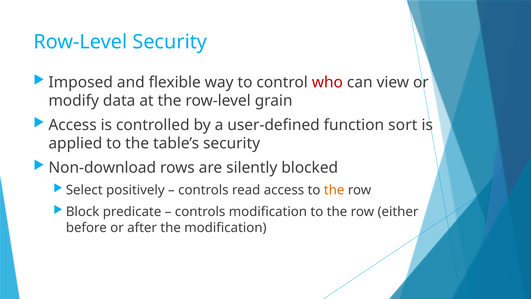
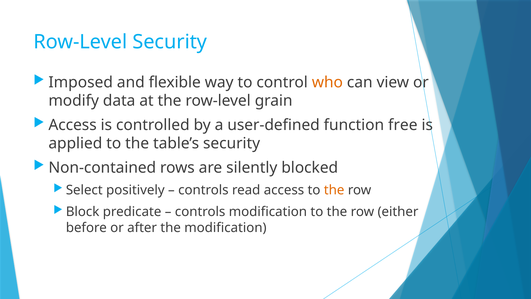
who colour: red -> orange (327, 82)
sort: sort -> free (403, 125)
Non-download: Non-download -> Non-contained (102, 167)
